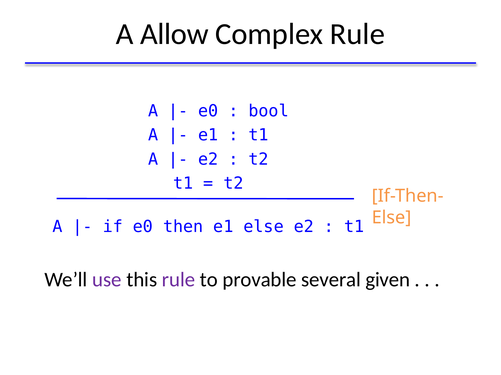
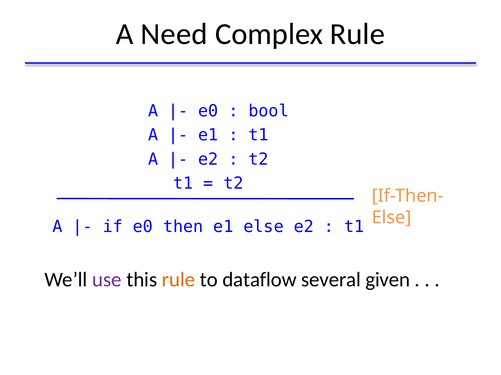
Allow: Allow -> Need (174, 34)
rule colour: purple -> orange (179, 280)
provable: provable -> dataflow (260, 280)
